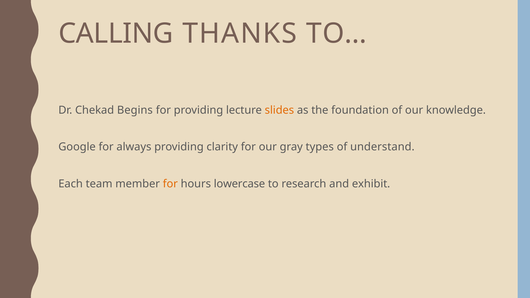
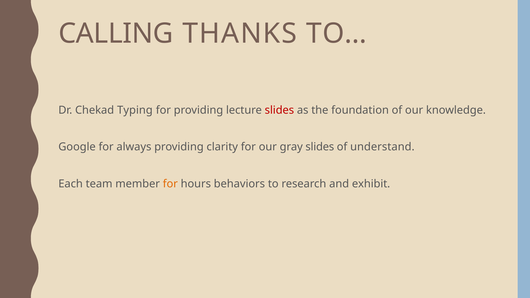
Begins: Begins -> Typing (135, 110)
slides colour: orange -> red (279, 110)
gray types: types -> slides (320, 147)
lowercase: lowercase -> behaviors (239, 184)
